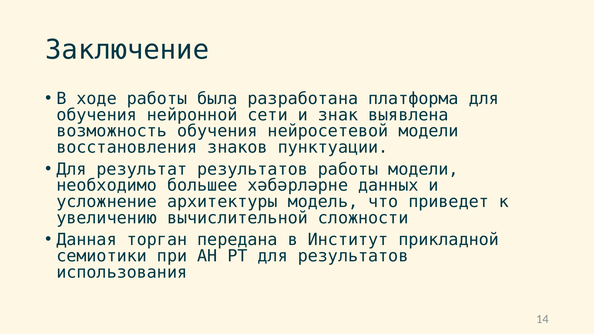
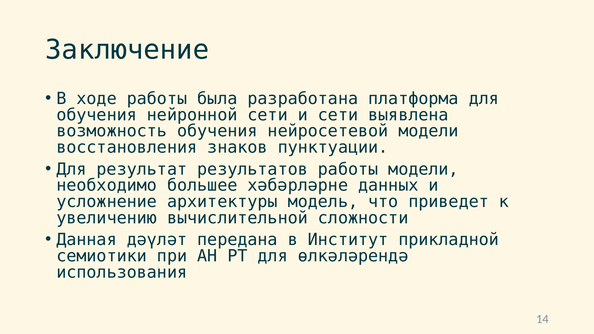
и знак: знак -> сети (338, 115)
торган: торган -> дәүләт (157, 240)
для результатов: результатов -> өлкәләрендә (353, 256)
